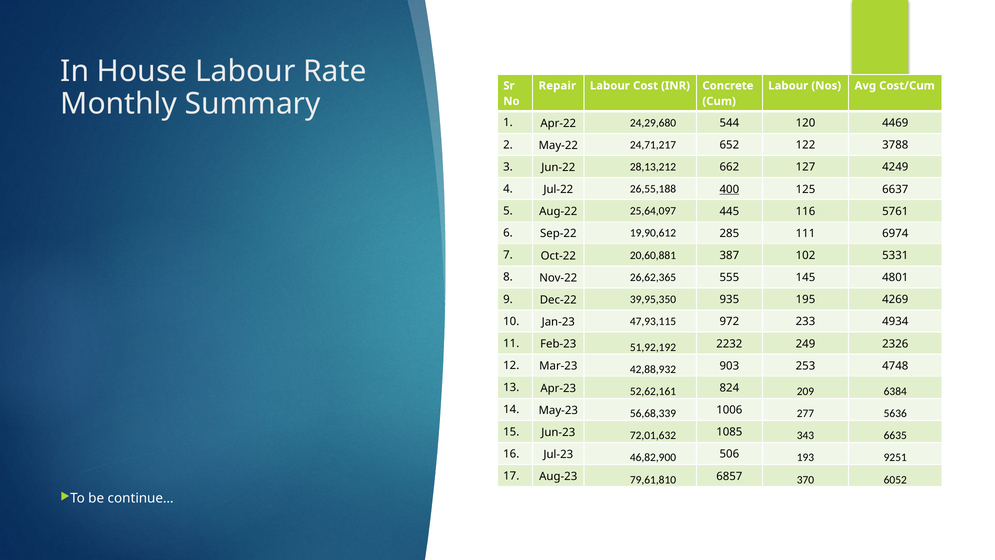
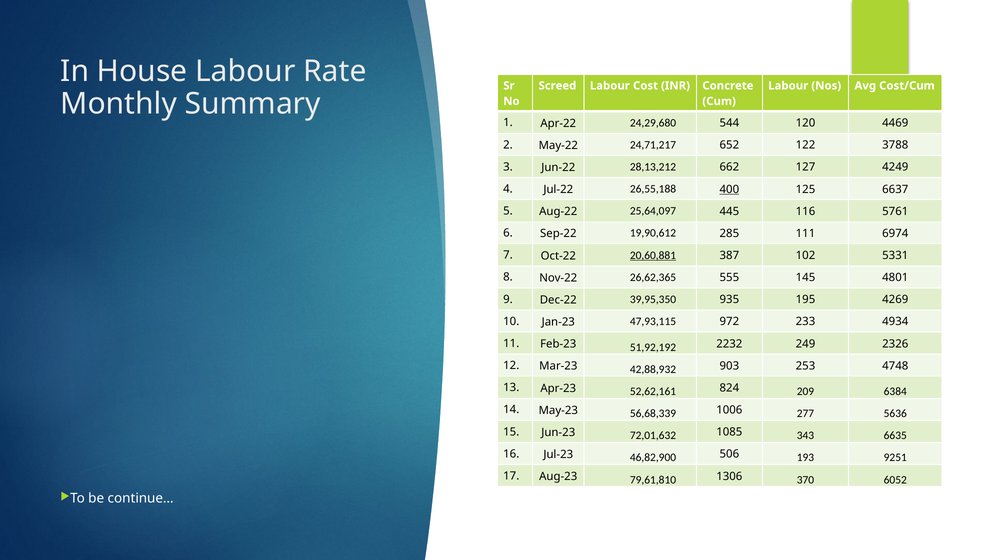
Repair: Repair -> Screed (557, 86)
20,60,881 underline: none -> present (653, 255)
6857: 6857 -> 1306 (729, 476)
